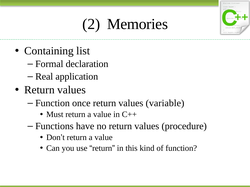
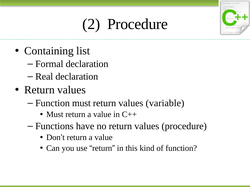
2 Memories: Memories -> Procedure (138, 24)
Real application: application -> declaration (77, 77)
Function once: once -> must (81, 103)
